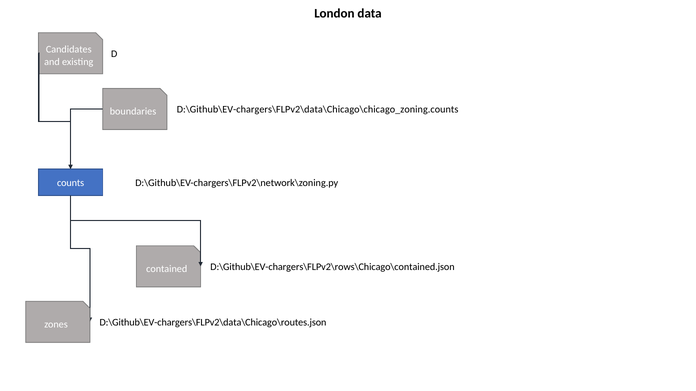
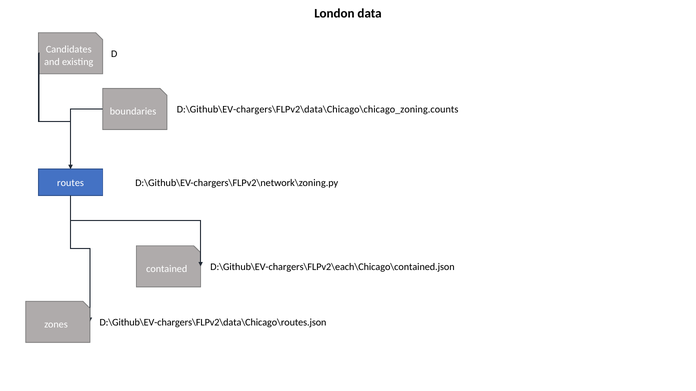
counts: counts -> routes (70, 183)
D:\Github\EV-chargers\FLPv2\rows\Chicago\contained.json: D:\Github\EV-chargers\FLPv2\rows\Chicago\contained.json -> D:\Github\EV-chargers\FLPv2\each\Chicago\contained.json (332, 267)
